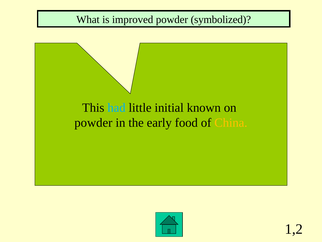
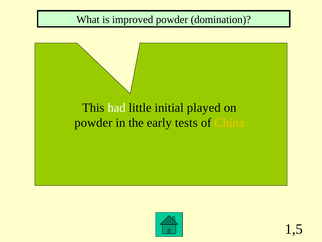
symbolized: symbolized -> domination (221, 20)
had colour: light blue -> white (117, 107)
known: known -> played (204, 107)
food: food -> tests (186, 122)
1,2: 1,2 -> 1,5 (294, 229)
